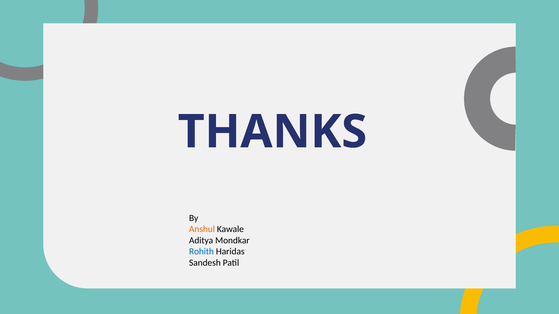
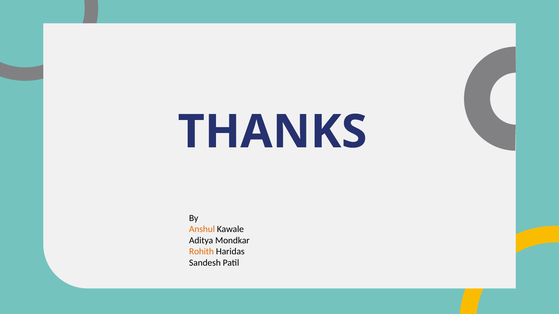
Rohith colour: blue -> orange (201, 252)
